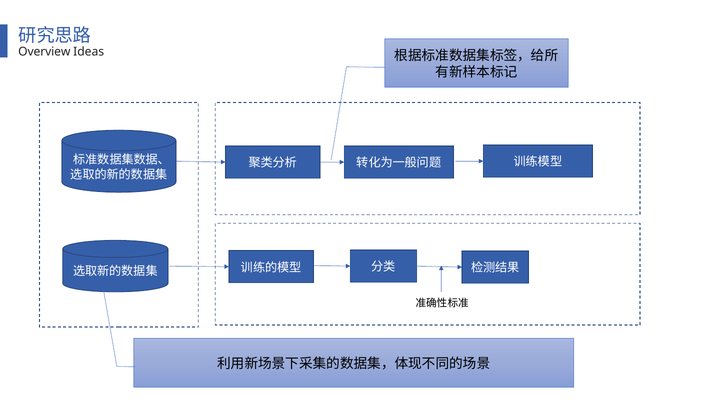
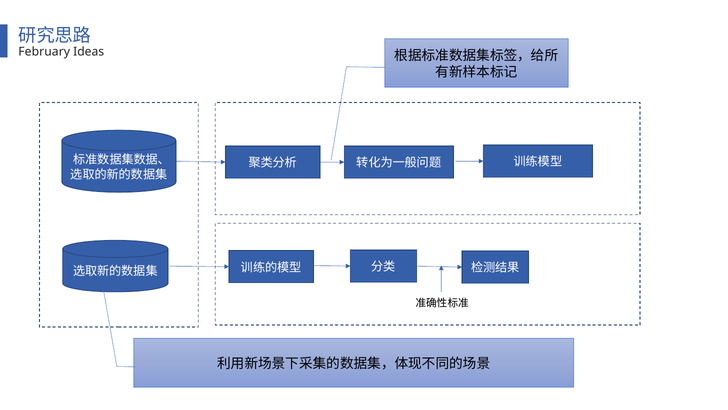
Overview: Overview -> February (44, 52)
